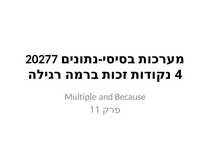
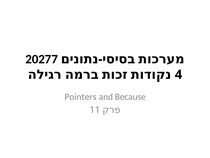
Multiple: Multiple -> Pointers (81, 97)
